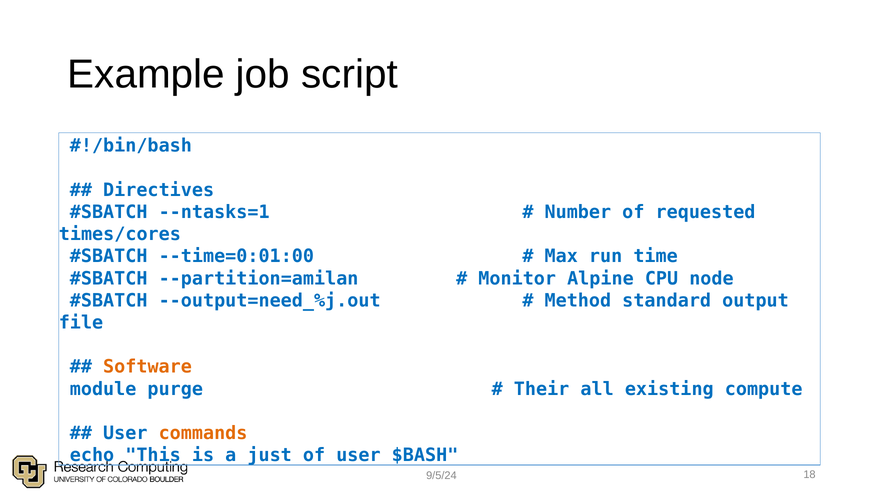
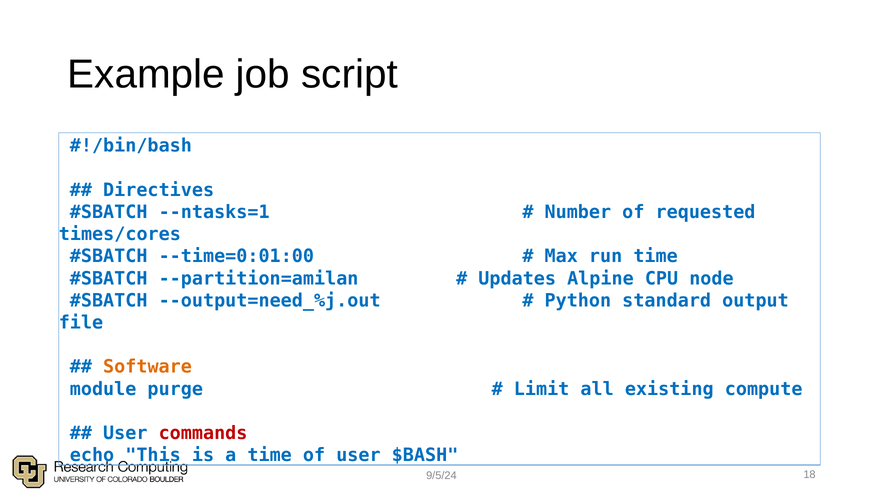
Monitor: Monitor -> Updates (517, 278)
Method: Method -> Python (578, 300)
Their: Their -> Limit (542, 389)
commands colour: orange -> red (203, 433)
a just: just -> time (270, 455)
